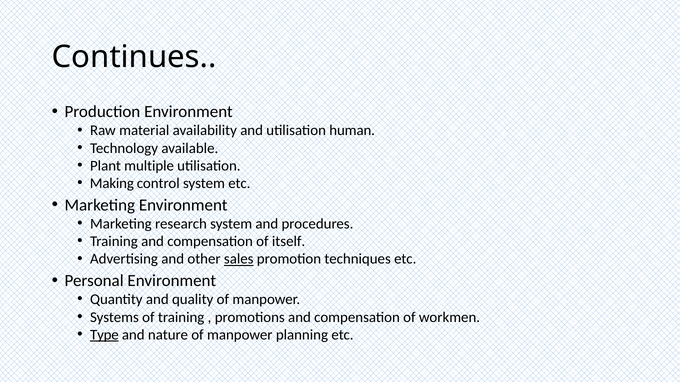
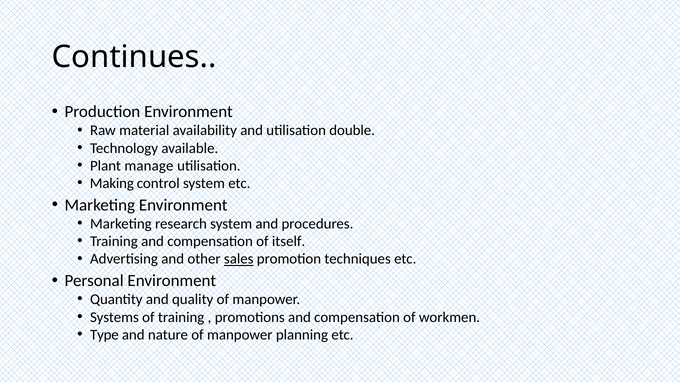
human: human -> double (352, 131)
multiple: multiple -> manage (149, 166)
Type underline: present -> none (104, 335)
